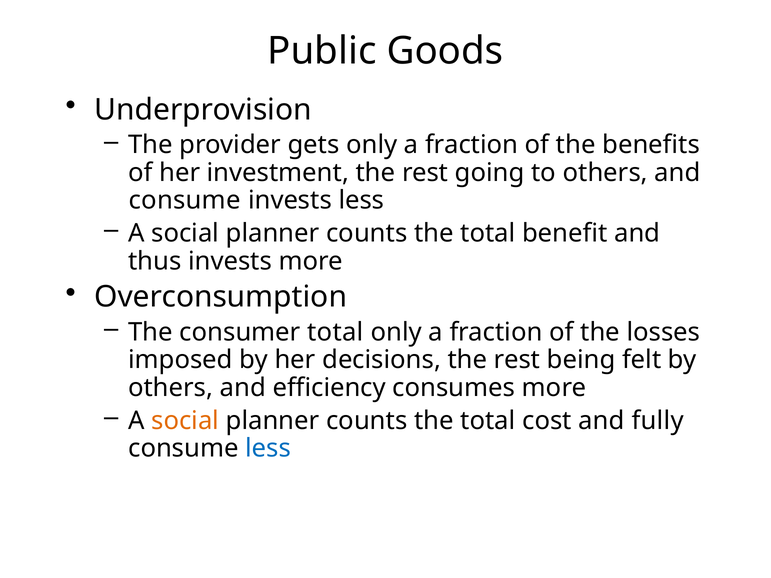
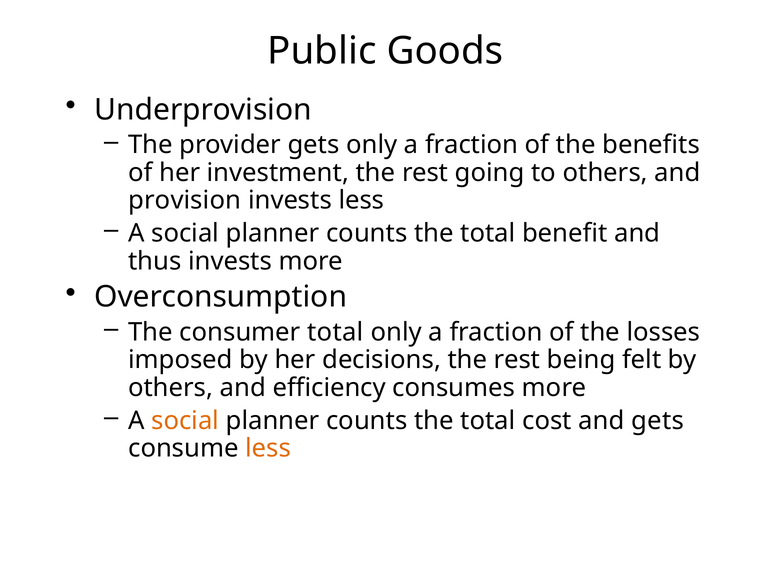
consume: consume -> provision (185, 201)
and fully: fully -> gets (658, 421)
less colour: blue -> orange (268, 449)
